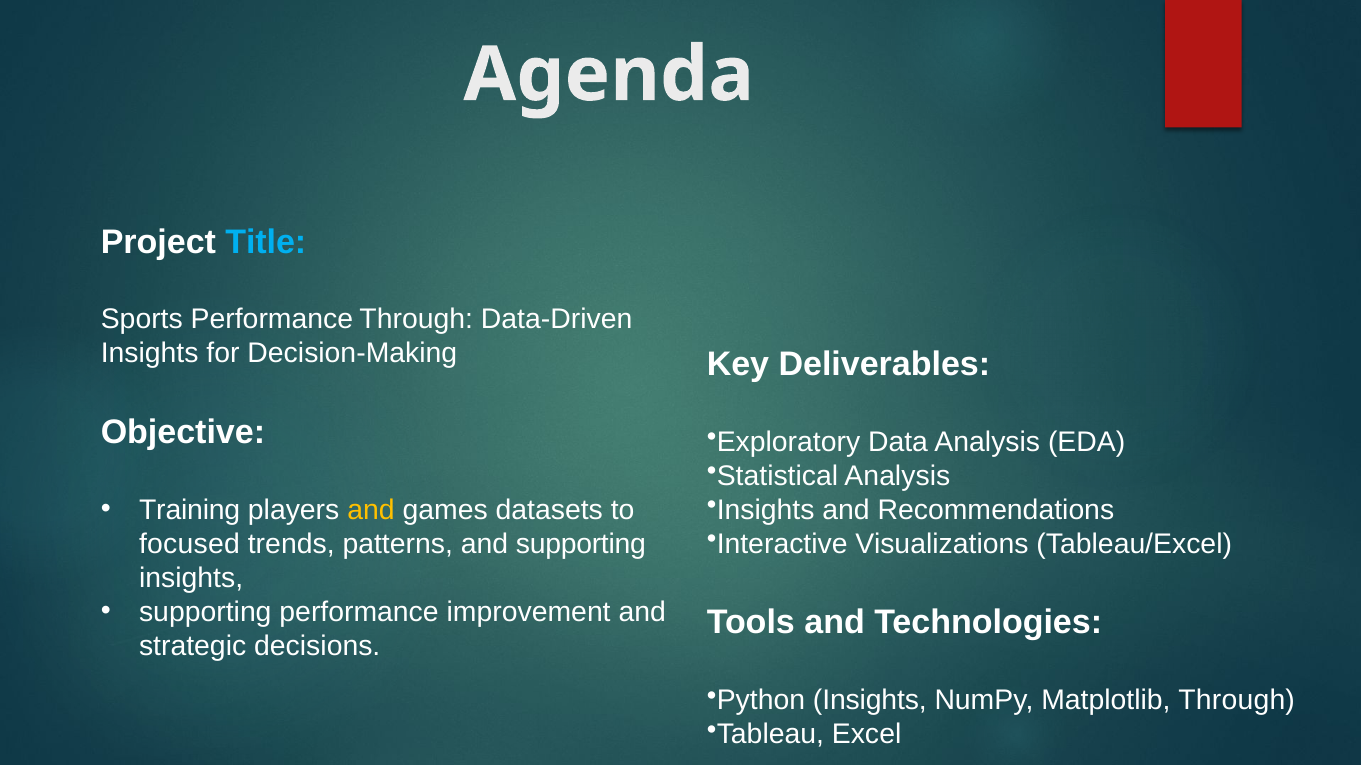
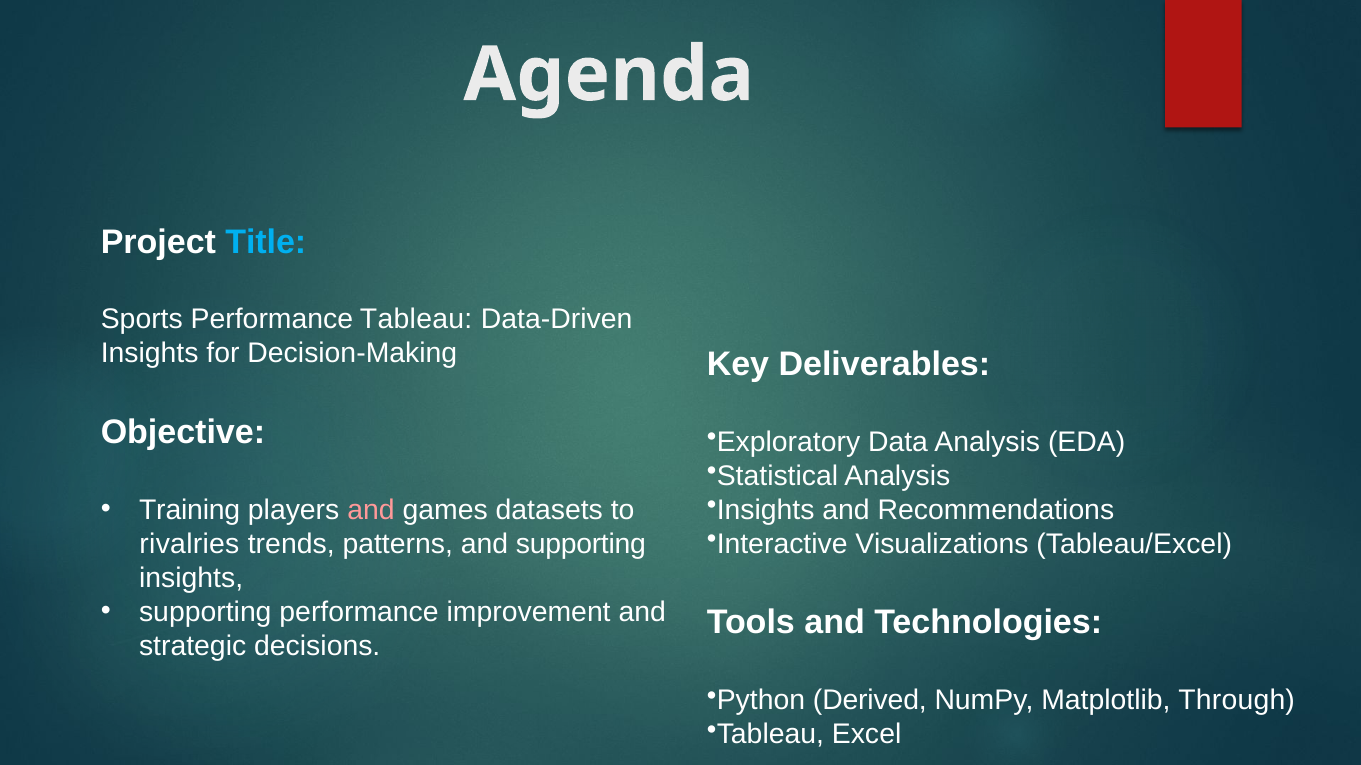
Performance Through: Through -> Tableau (416, 320)
and colour: yellow -> pink (371, 510)
focused: focused -> rivalries (189, 544)
Python Insights: Insights -> Derived (870, 701)
